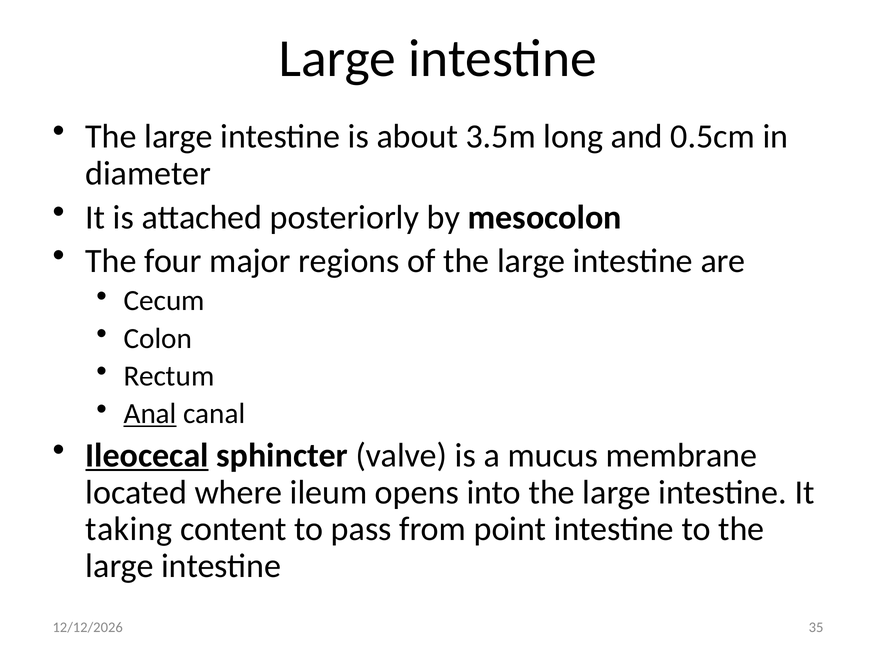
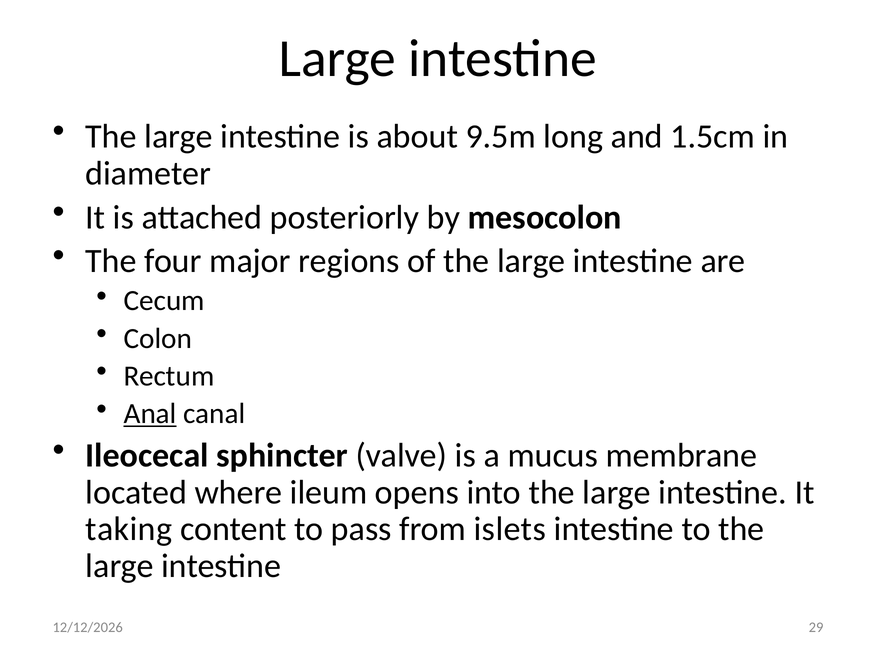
3.5m: 3.5m -> 9.5m (501, 137)
0.5cm: 0.5cm -> 1.5cm (713, 137)
Ileocecal underline: present -> none (147, 456)
point: point -> islets (510, 529)
35: 35 -> 29 (816, 627)
